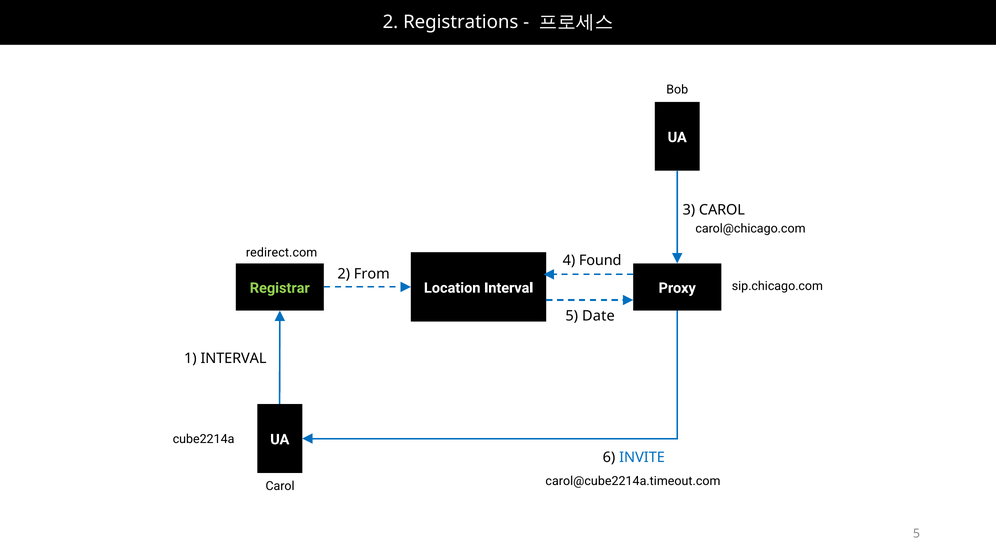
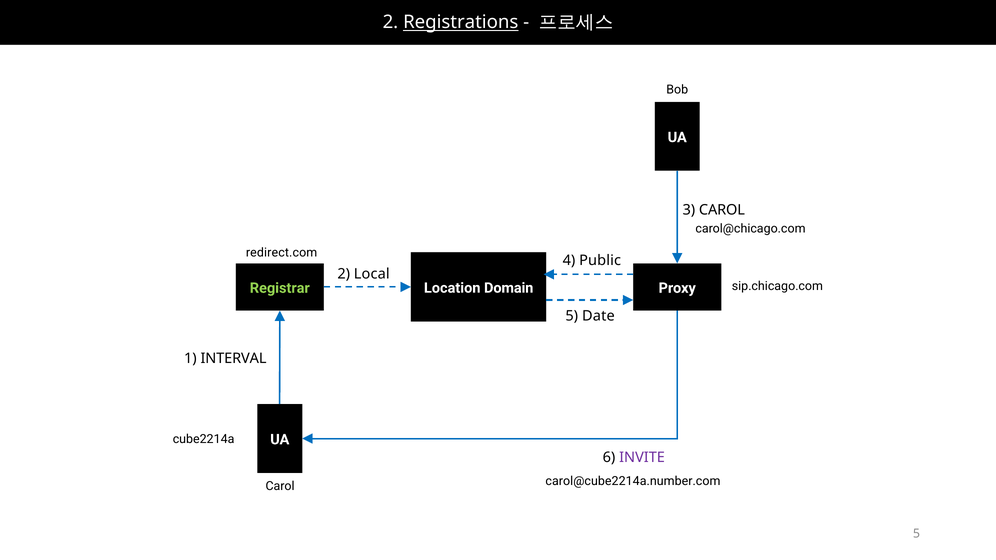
Registrations underline: none -> present (461, 22)
Found: Found -> Public (600, 261)
From: From -> Local (372, 274)
Location Interval: Interval -> Domain (509, 288)
INVITE colour: blue -> purple (642, 457)
carol@cube2214a.timeout.com: carol@cube2214a.timeout.com -> carol@cube2214a.number.com (633, 481)
